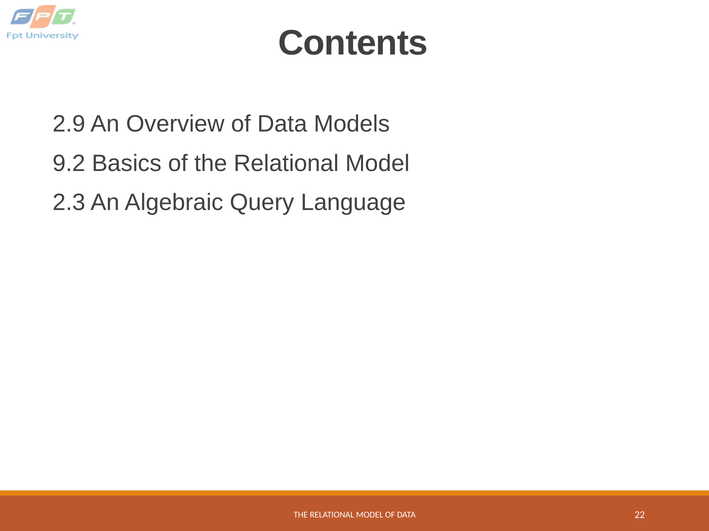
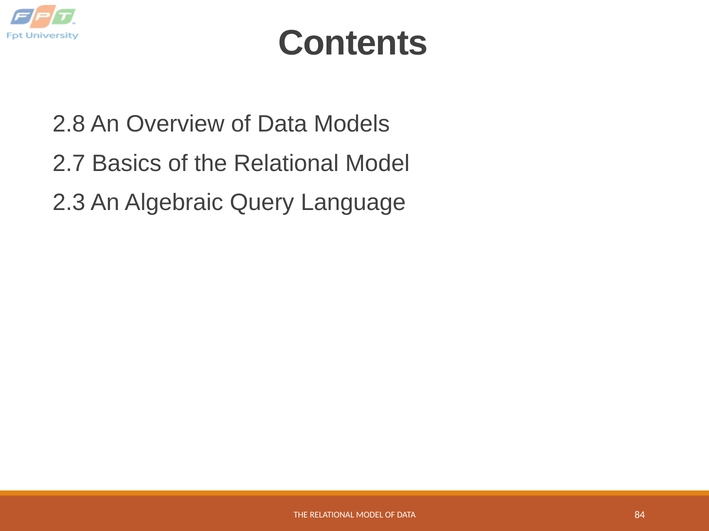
2.9: 2.9 -> 2.8 (69, 124)
9.2: 9.2 -> 2.7 (69, 164)
22: 22 -> 84 (640, 516)
